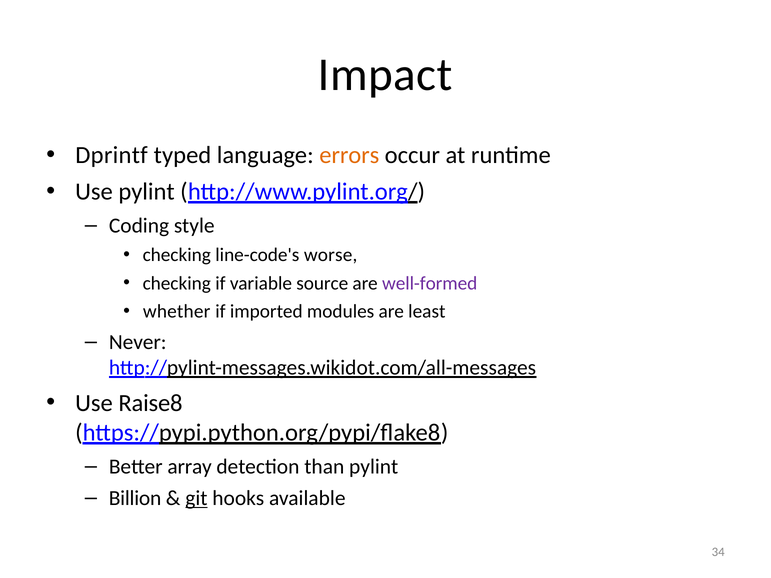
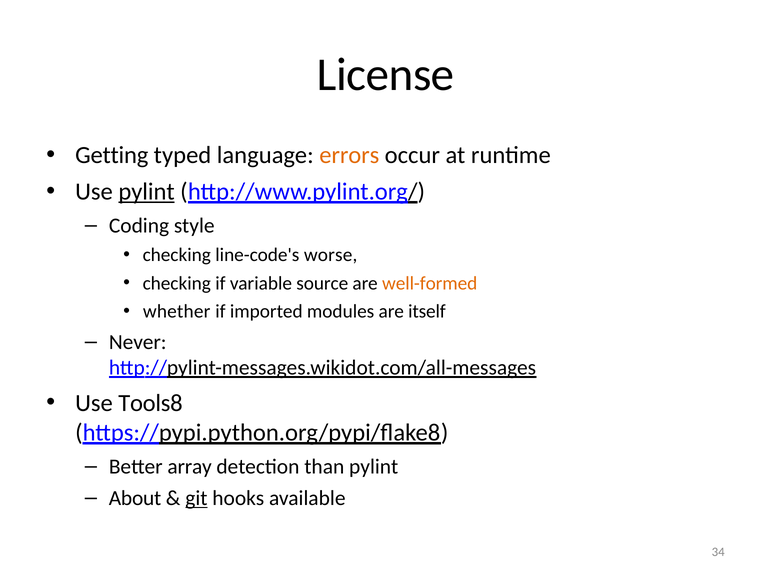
Impact: Impact -> License (386, 75)
Dprintf: Dprintf -> Getting (112, 155)
pylint underline: none -> present (147, 192)
well-formed colour: purple -> orange (430, 283)
least: least -> itself (427, 312)
Raise8: Raise8 -> Tools8 (150, 403)
Billion: Billion -> About (135, 499)
